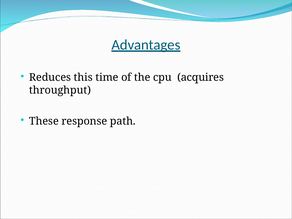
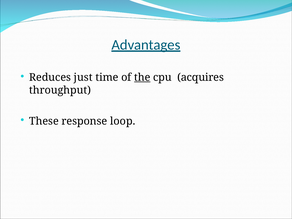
this: this -> just (83, 77)
the underline: none -> present (142, 77)
path: path -> loop (123, 121)
